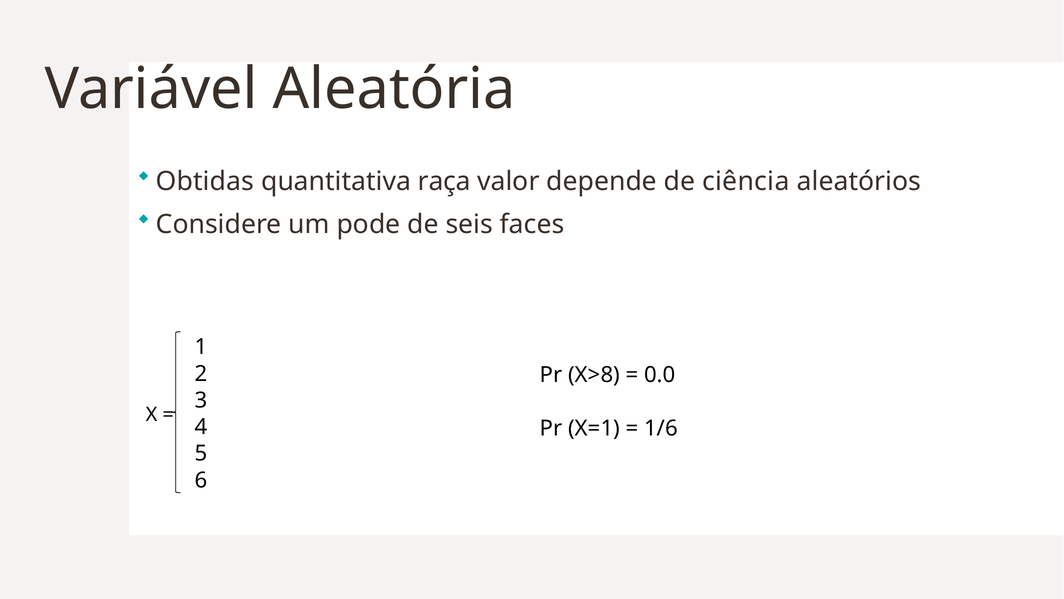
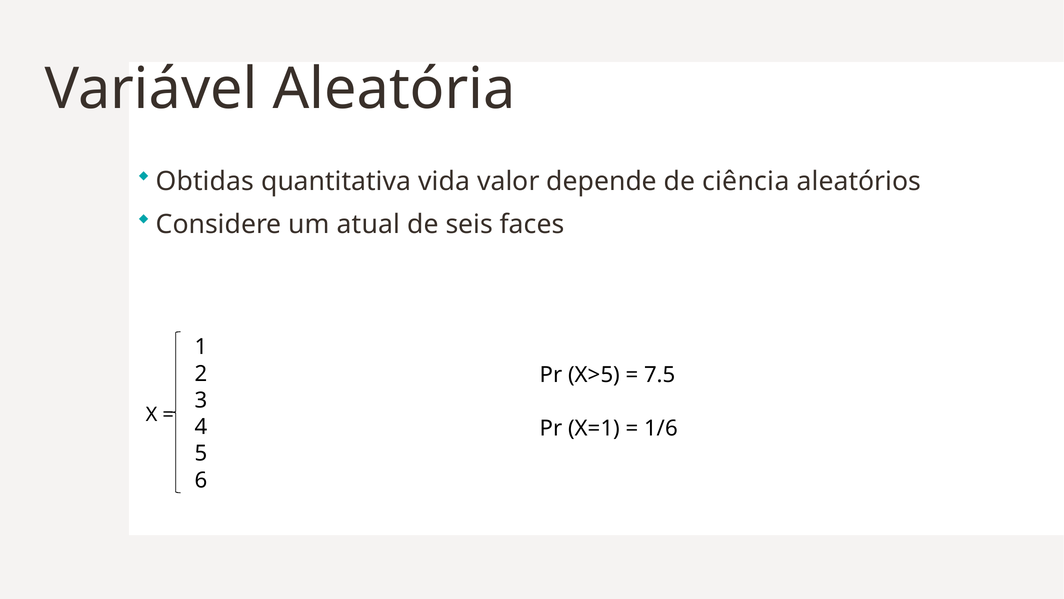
raça: raça -> vida (444, 181)
pode: pode -> atual (368, 224)
X>8: X>8 -> X>5 (594, 375)
0.0: 0.0 -> 7.5 (660, 375)
